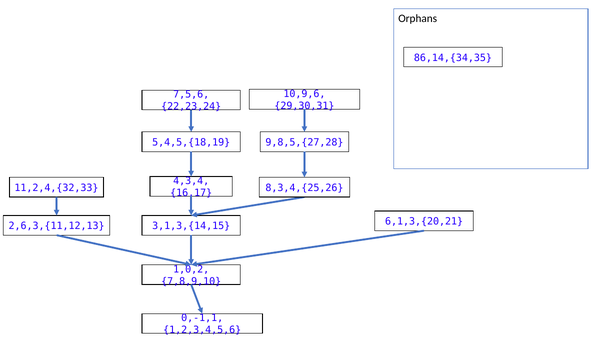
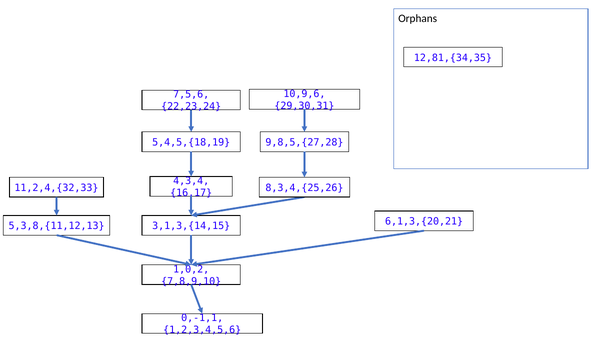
86,14,{34,35: 86,14,{34,35 -> 12,81,{34,35 (453, 58)
2,6,3,{11,12,13: 2,6,3,{11,12,13 -> 5,3,8,{11,12,13 (57, 226)
